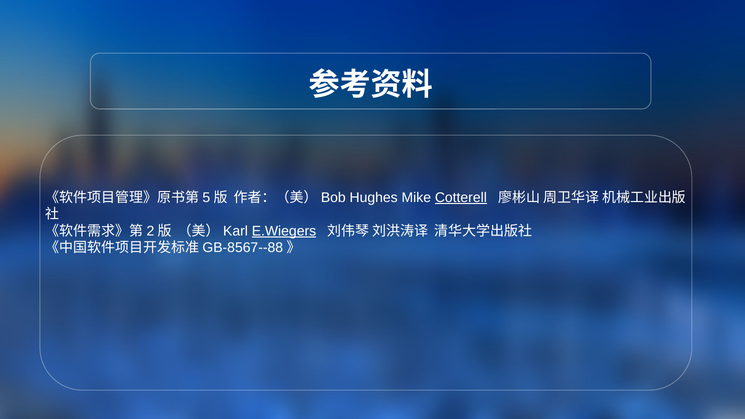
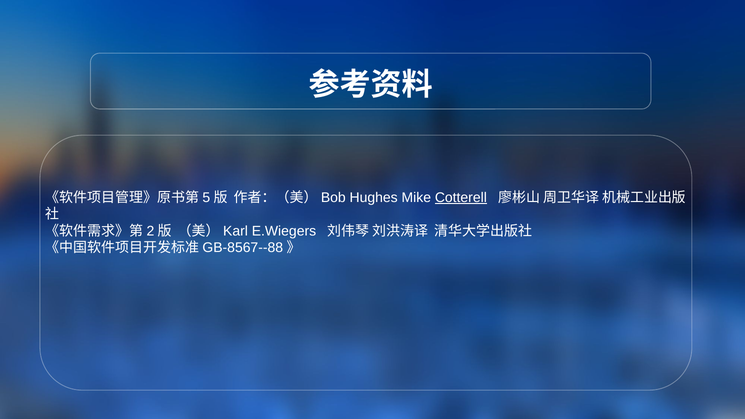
E.Wiegers underline: present -> none (284, 231)
